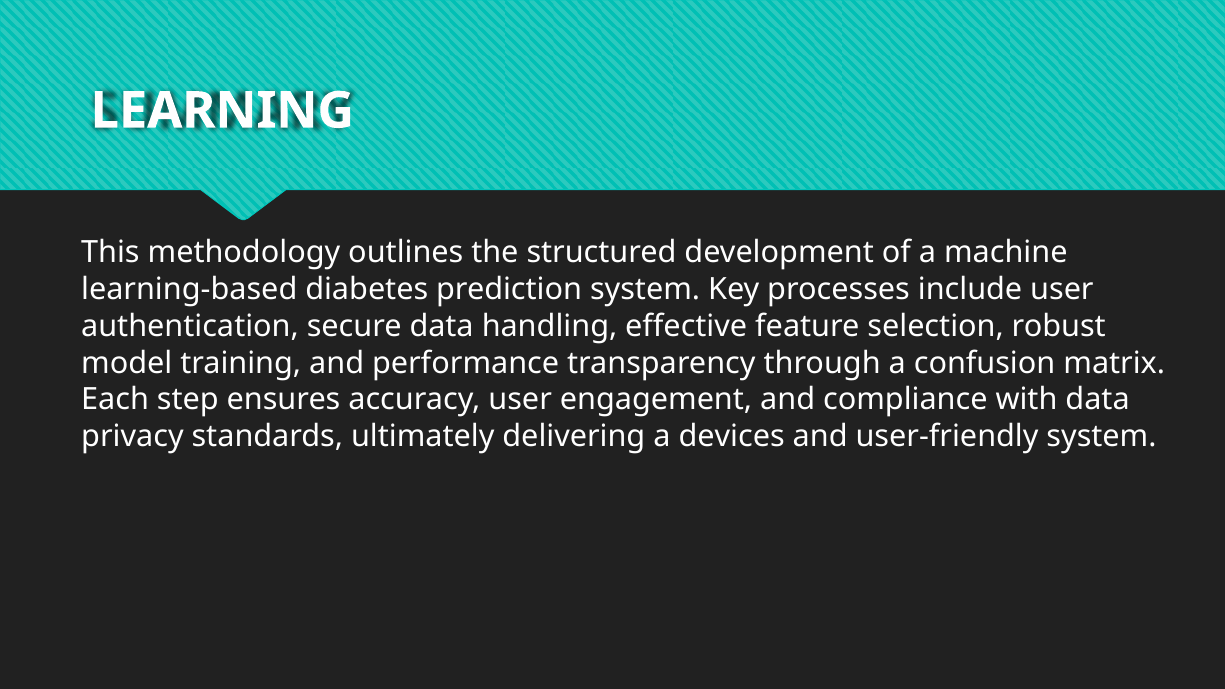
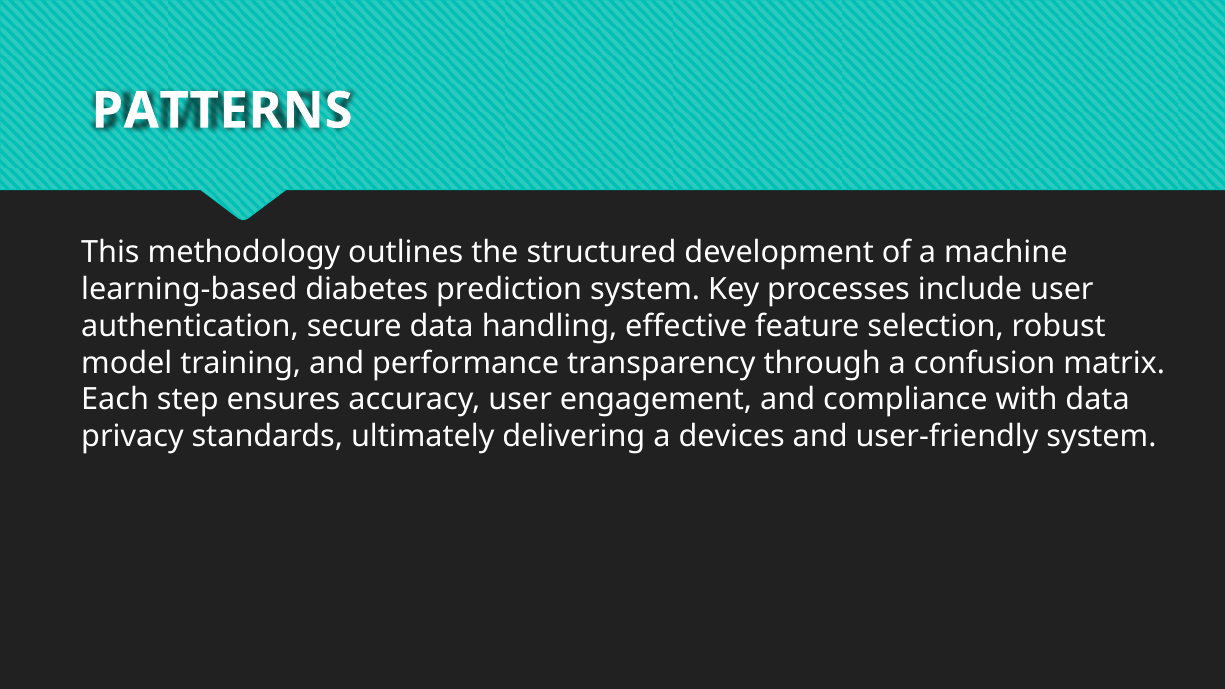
LEARNING: LEARNING -> PATTERNS (222, 111)
